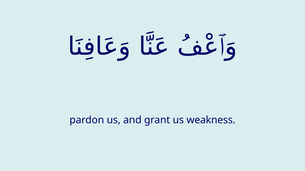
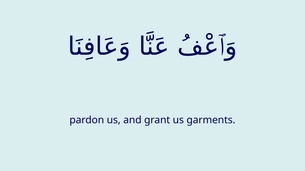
weakness: weakness -> garments (211, 120)
